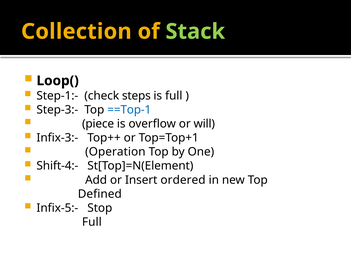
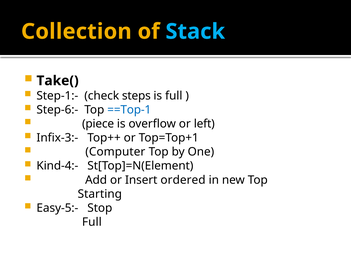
Stack colour: light green -> light blue (195, 32)
Loop(: Loop( -> Take( (58, 81)
Step-3:-: Step-3:- -> Step-6:- (57, 110)
will: will -> left (204, 124)
Operation: Operation -> Computer (115, 152)
Shift-4:-: Shift-4:- -> Kind-4:- (57, 166)
Defined: Defined -> Starting (100, 194)
Infix-5:-: Infix-5:- -> Easy-5:- (57, 208)
